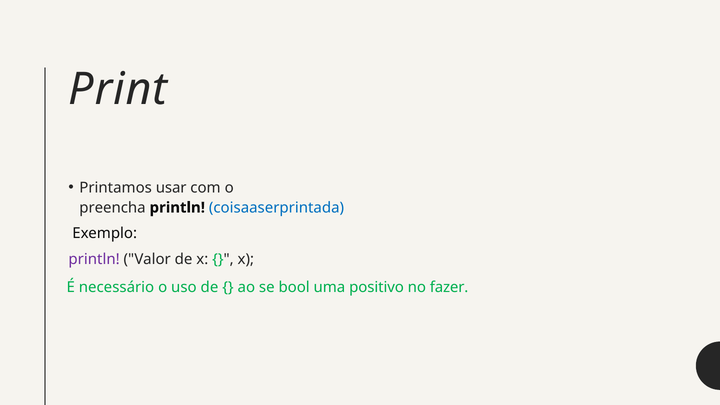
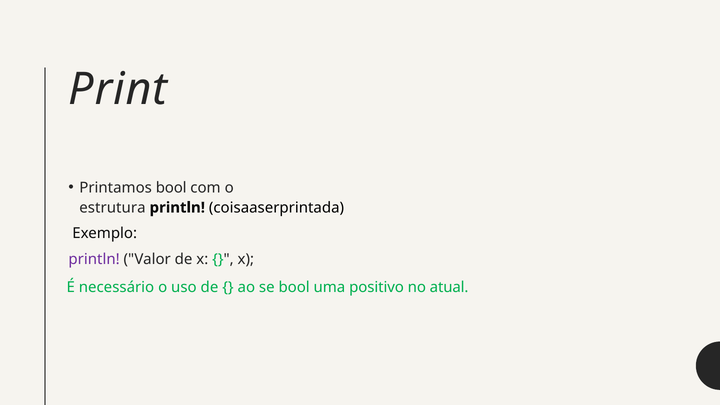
Printamos usar: usar -> bool (171, 188)
preencha: preencha -> estrutura (112, 208)
coisaaserprintada colour: blue -> black (276, 208)
fazer: fazer -> atual (449, 287)
